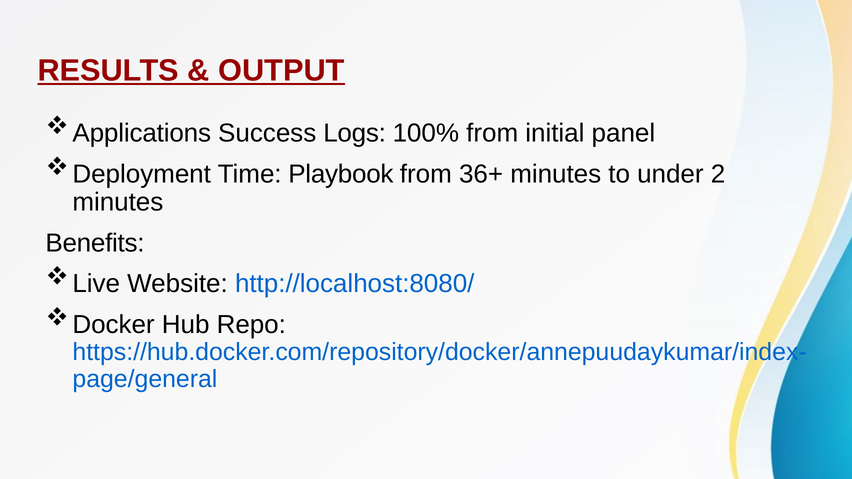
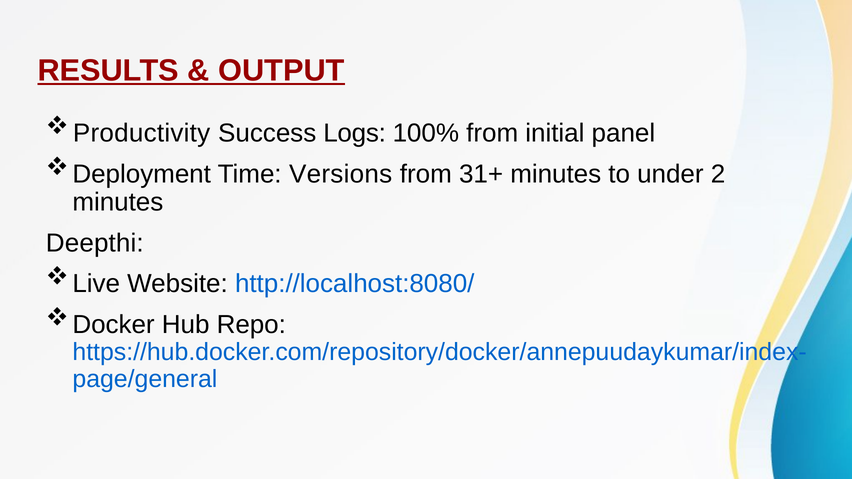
Applications: Applications -> Productivity (142, 133)
Playbook: Playbook -> Versions (341, 174)
36+: 36+ -> 31+ (481, 174)
Benefits: Benefits -> Deepthi (95, 243)
